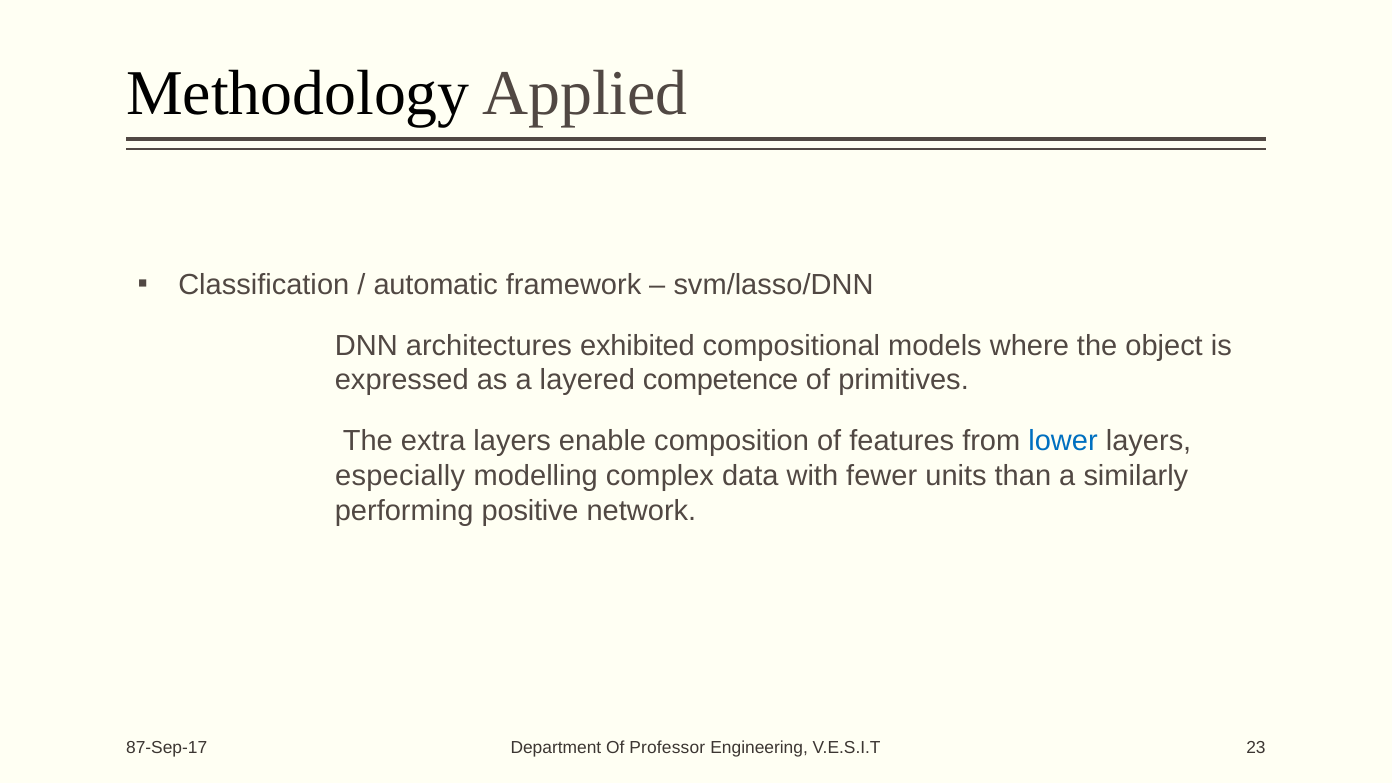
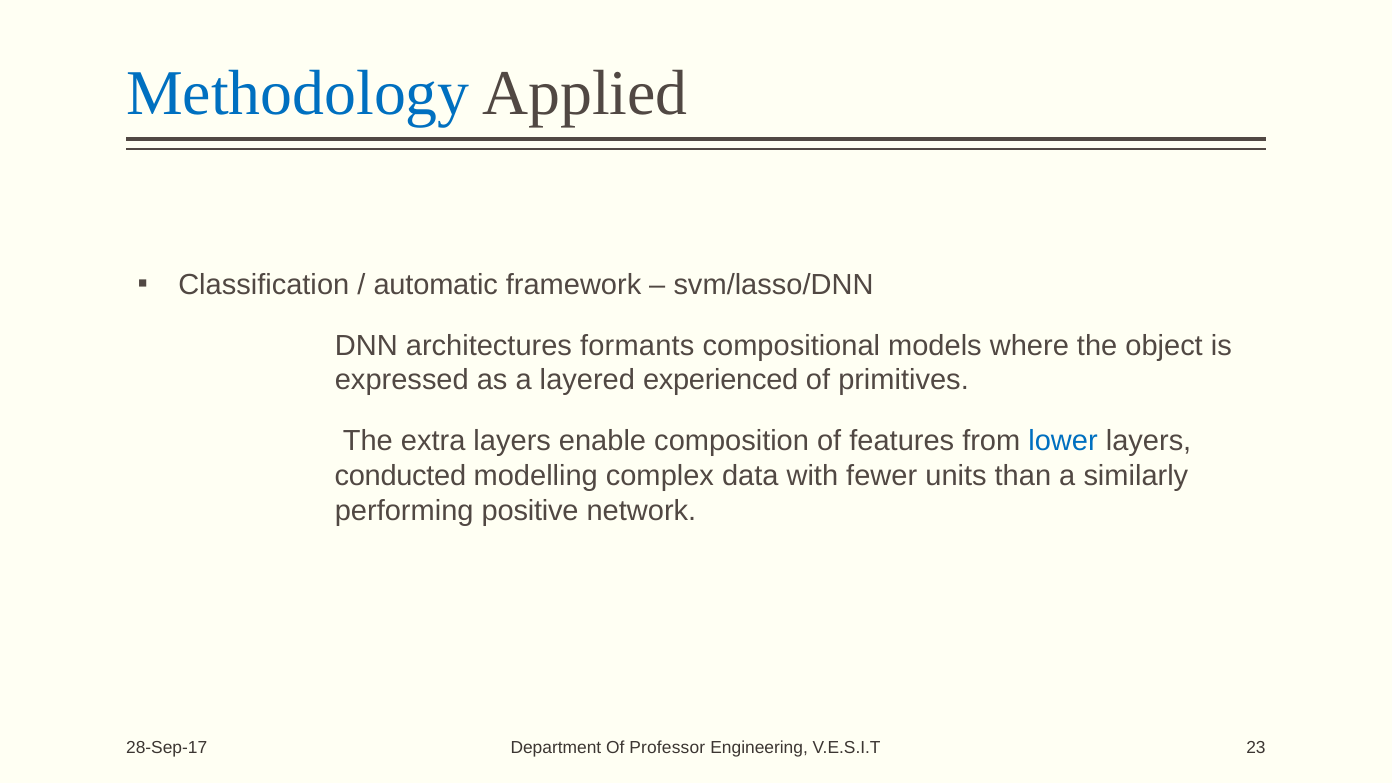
Methodology colour: black -> blue (298, 94)
exhibited: exhibited -> formants (637, 346)
competence: competence -> experienced (721, 380)
especially: especially -> conducted (400, 476)
87-Sep-17: 87-Sep-17 -> 28-Sep-17 (167, 748)
